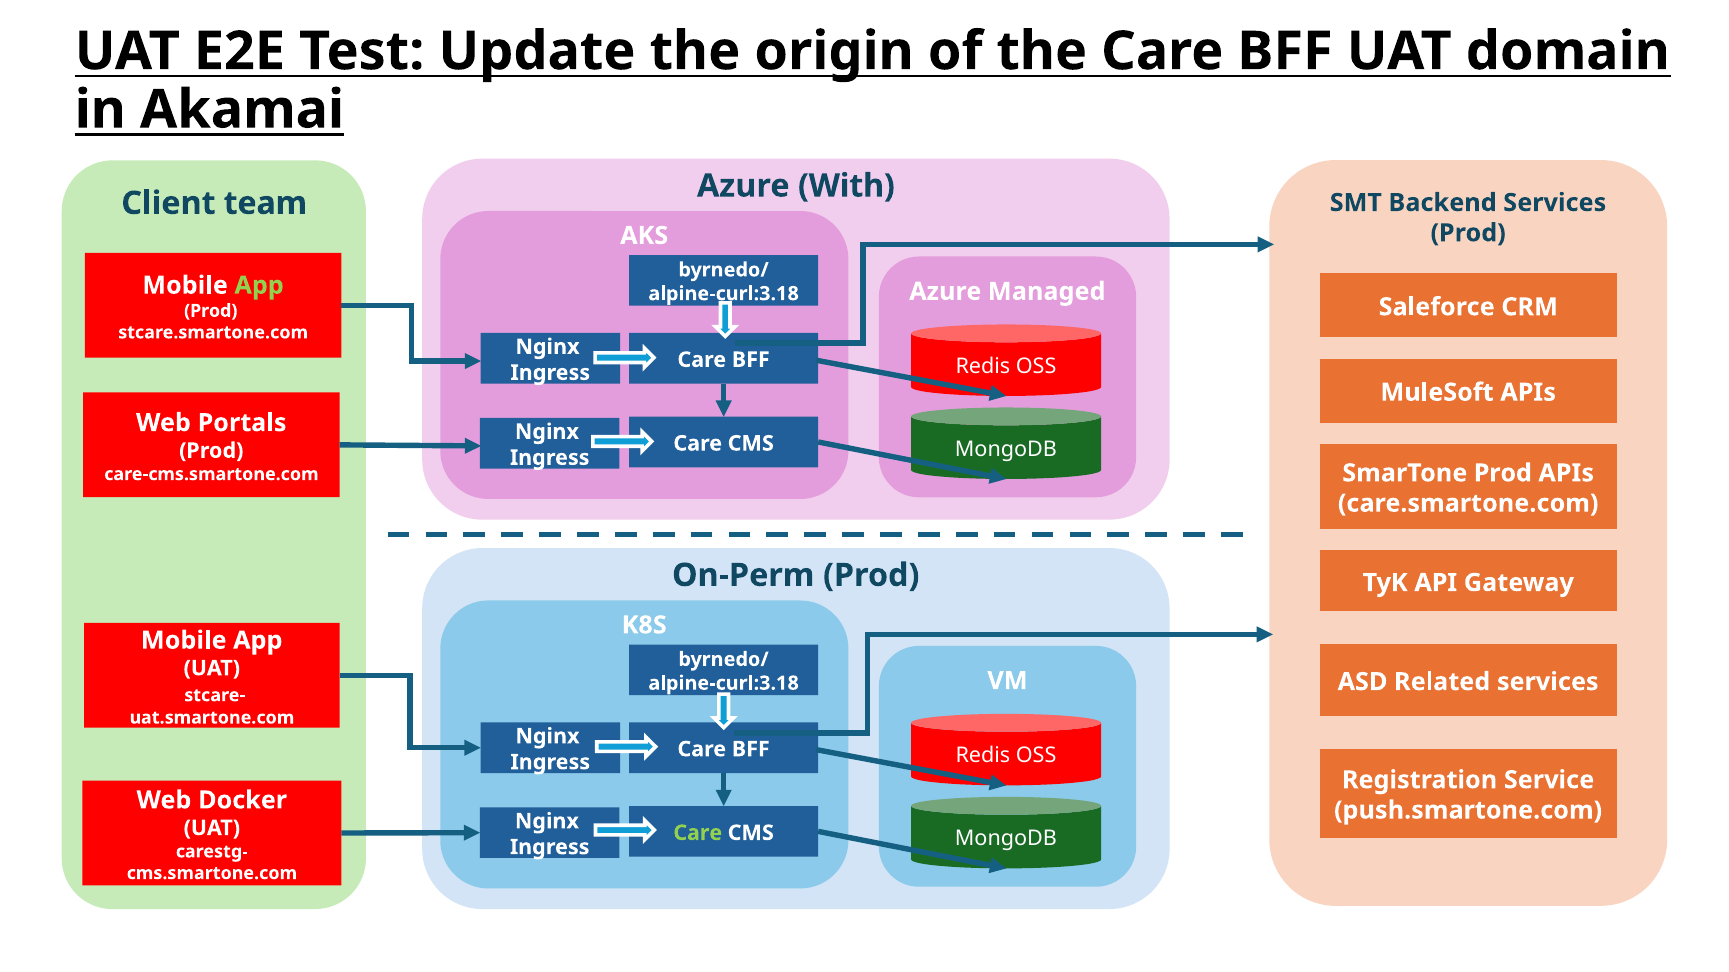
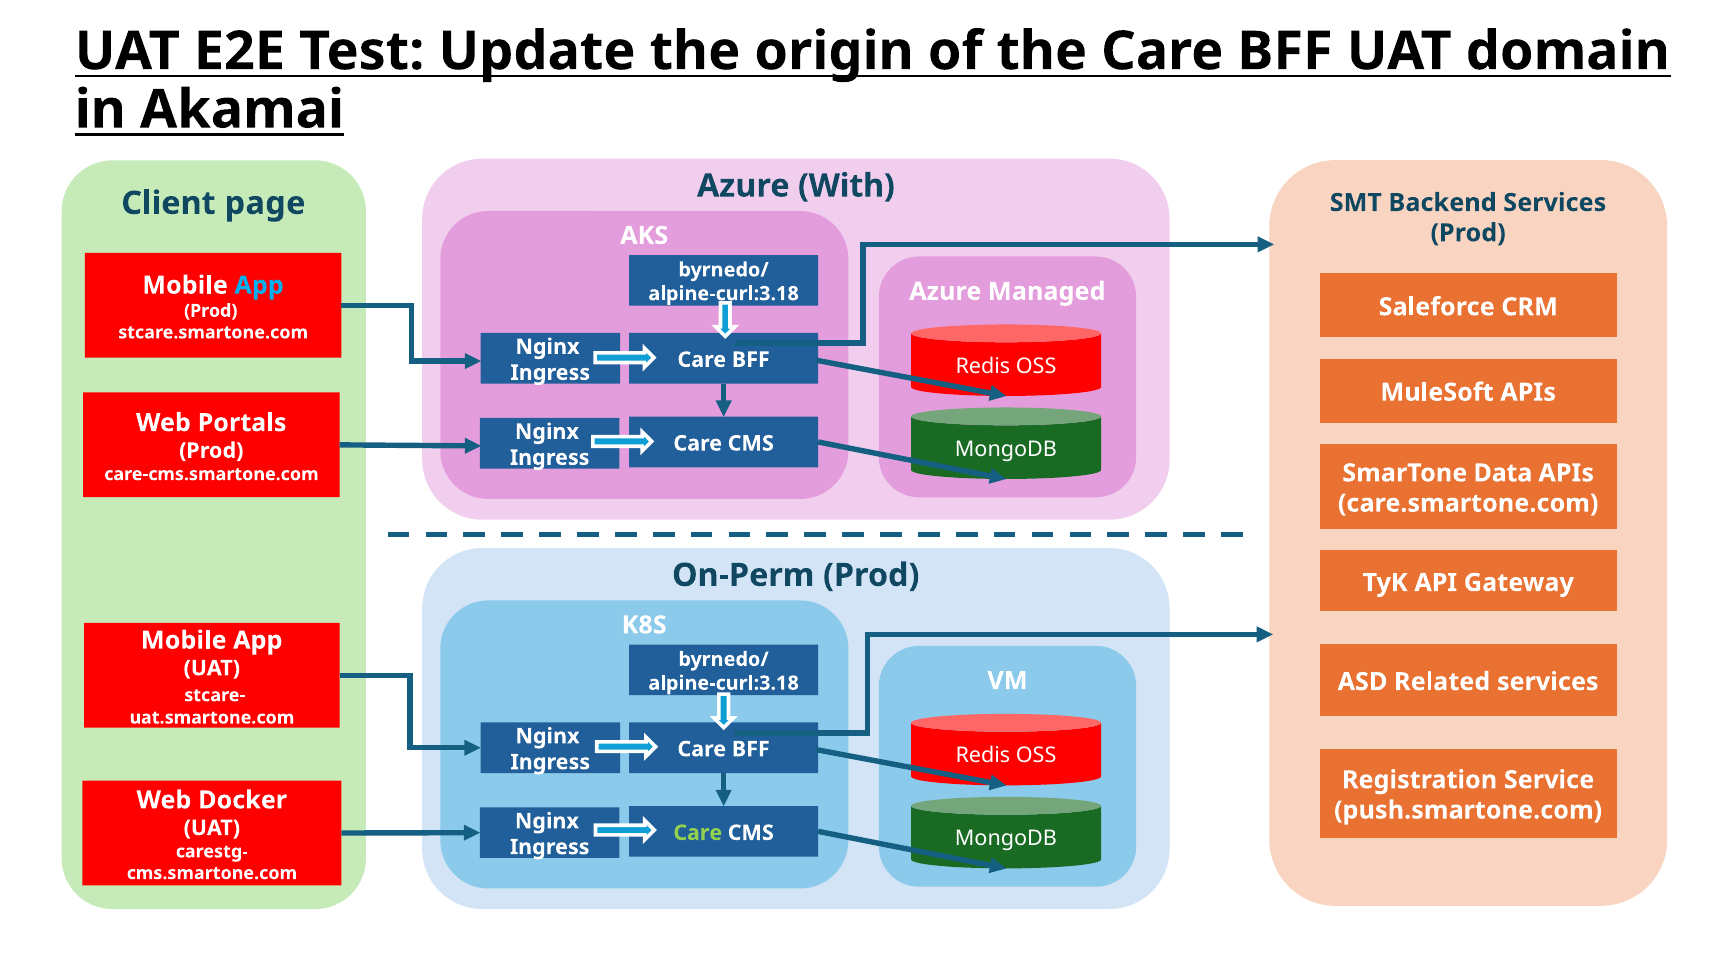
team: team -> page (265, 203)
App colour: light green -> light blue (259, 286)
SmarTone Prod: Prod -> Data (1503, 473)
